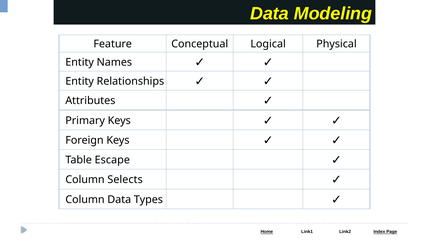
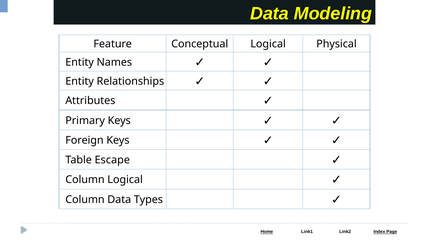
Column Selects: Selects -> Logical (125, 180)
